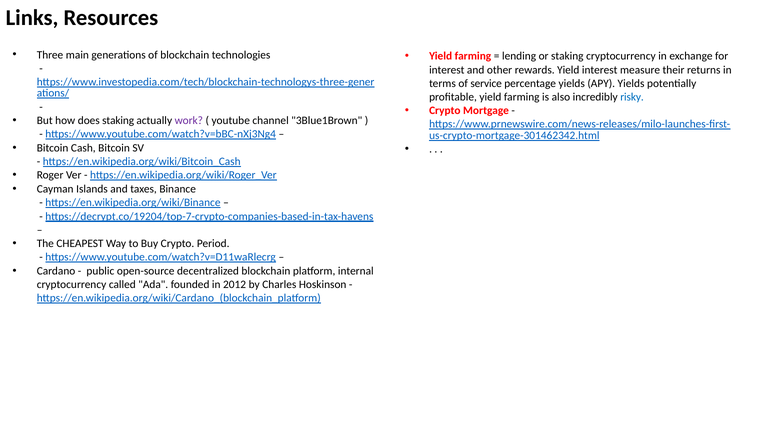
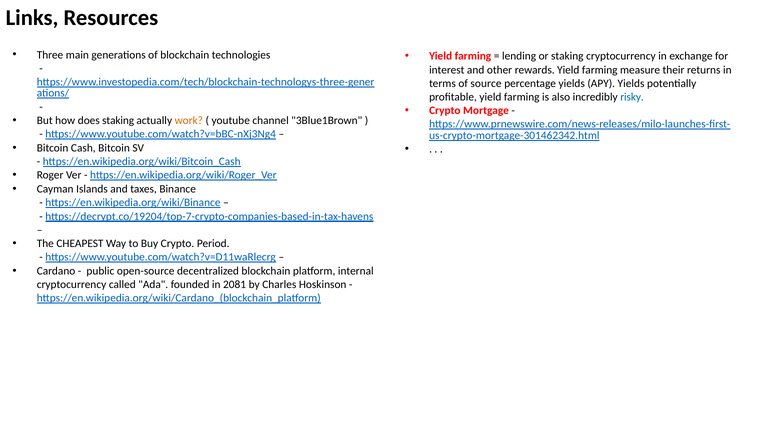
rewards Yield interest: interest -> farming (600, 70)
service: service -> source (486, 83)
work colour: purple -> orange (189, 121)
2012: 2012 -> 2081 (235, 285)
